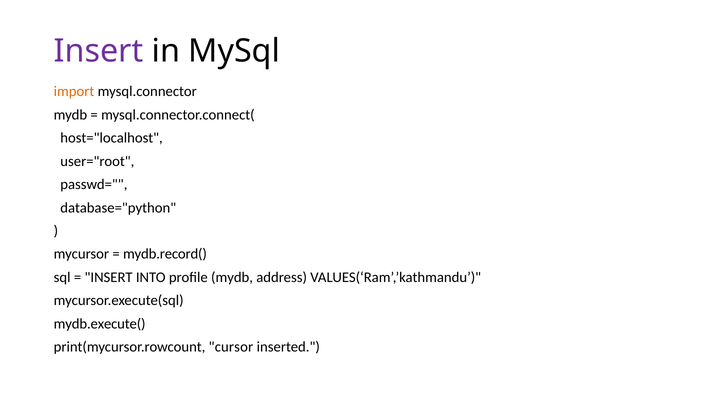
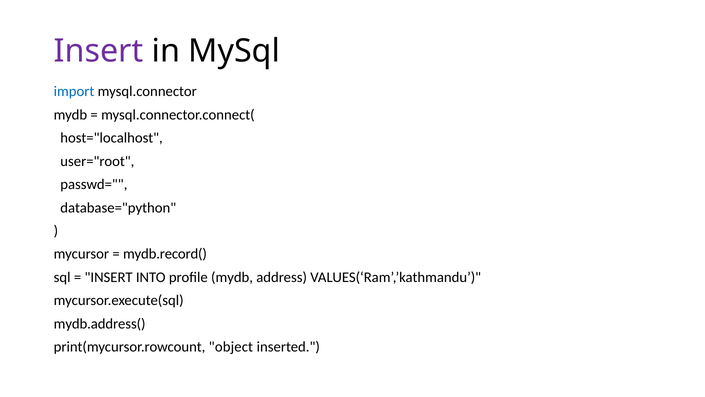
import colour: orange -> blue (74, 91)
mydb.execute(: mydb.execute( -> mydb.address( (100, 323)
cursor: cursor -> object (231, 347)
